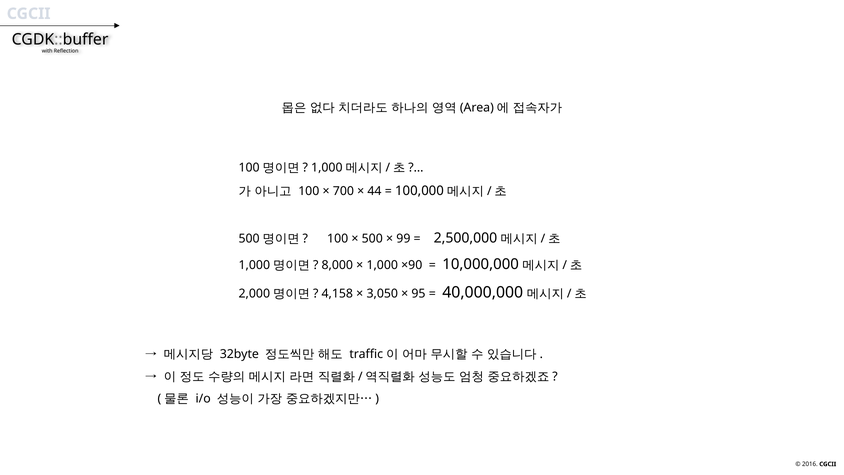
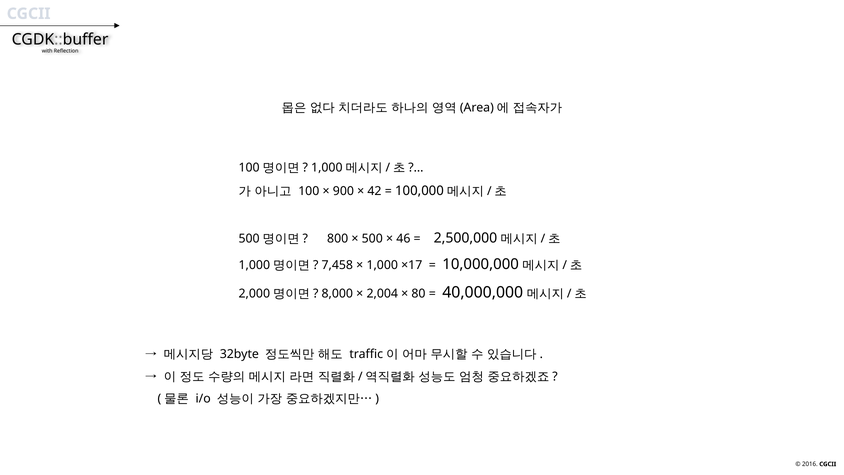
700: 700 -> 900 (343, 191)
44: 44 -> 42 (375, 191)
100: 100 -> 800 (338, 238)
99: 99 -> 46 (403, 238)
8,000: 8,000 -> 7,458 (337, 265)
×90: ×90 -> ×17 (412, 265)
4,158: 4,158 -> 8,000 (337, 293)
3,050: 3,050 -> 2,004 (382, 293)
95: 95 -> 80 (418, 293)
